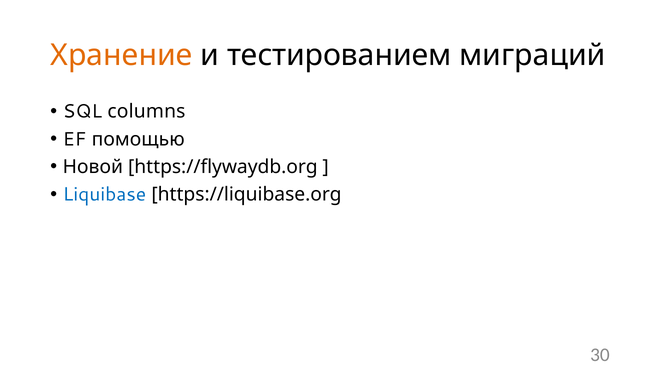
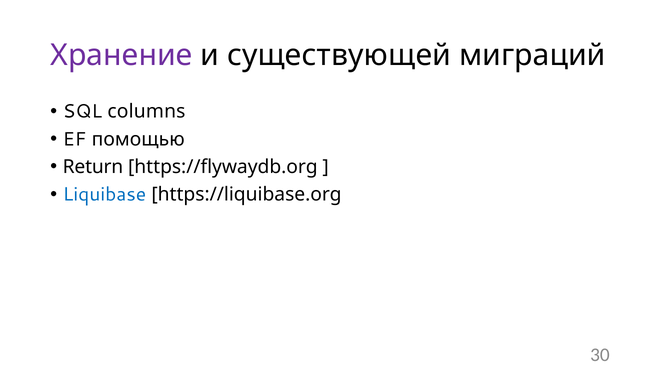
Хранение colour: orange -> purple (121, 55)
тестированием: тестированием -> существующей (339, 55)
Новой: Новой -> Return (93, 167)
